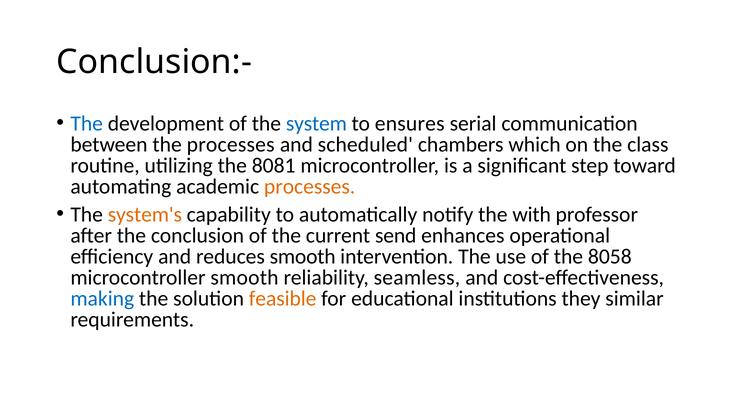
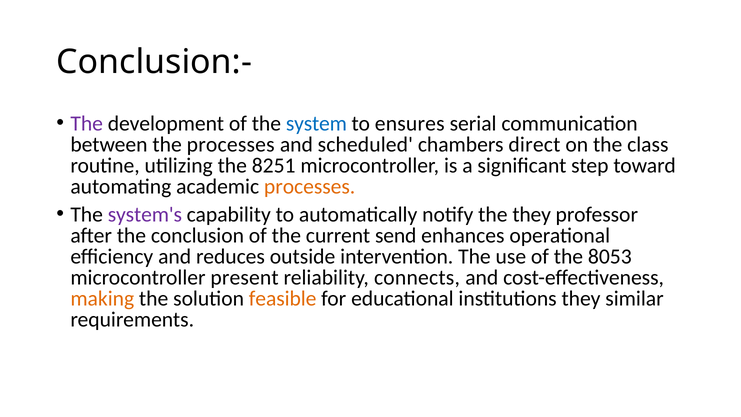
The colour: blue -> purple (87, 123)
which: which -> direct (534, 144)
8081: 8081 -> 8251 (274, 165)
system's colour: orange -> purple (145, 214)
the with: with -> they (532, 214)
reduces smooth: smooth -> outside (303, 257)
8058: 8058 -> 8053 (610, 257)
microcontroller smooth: smooth -> present (245, 278)
seamless: seamless -> connects (417, 278)
making colour: blue -> orange (102, 299)
